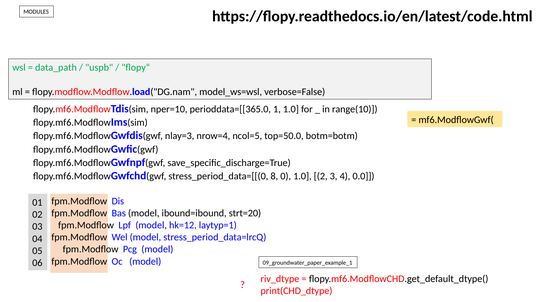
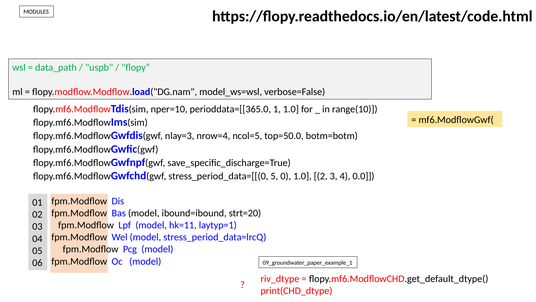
8: 8 -> 5 (274, 176)
hk=12: hk=12 -> hk=11 (183, 225)
